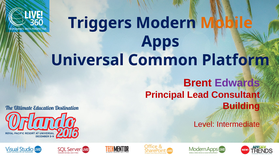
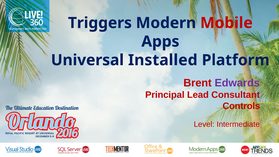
Mobile colour: orange -> red (226, 23)
Common: Common -> Installed (163, 60)
Building: Building -> Controls (241, 106)
